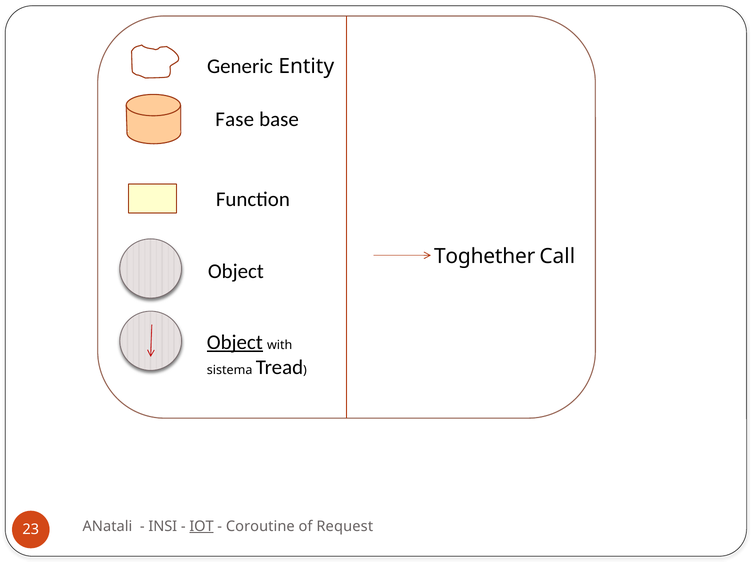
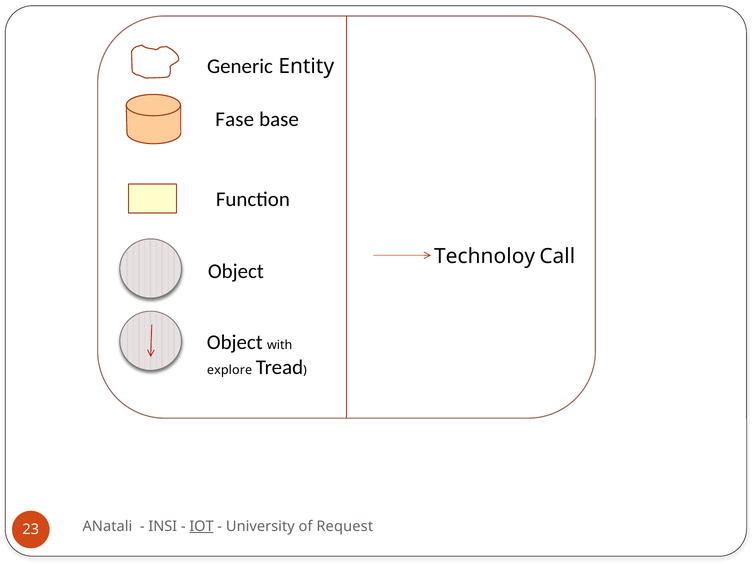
Toghether: Toghether -> Technoloy (485, 257)
Object underline: present -> none (235, 342)
sistema: sistema -> explore (230, 370)
Coroutine: Coroutine -> University (260, 526)
